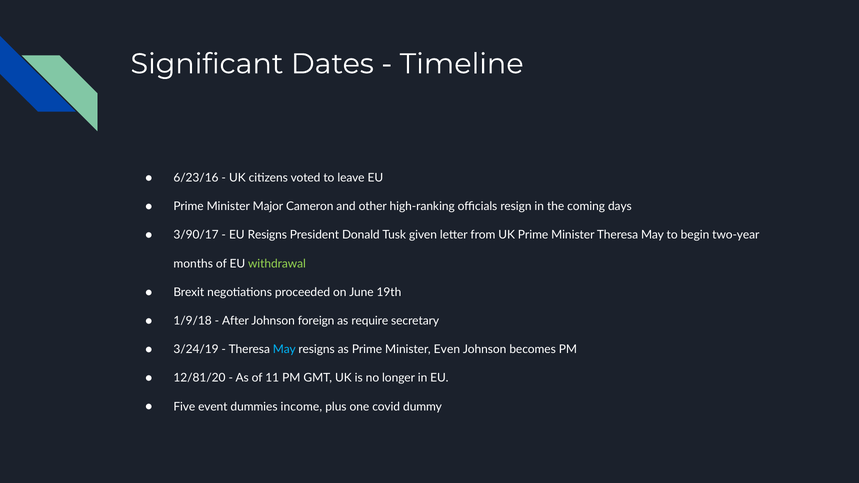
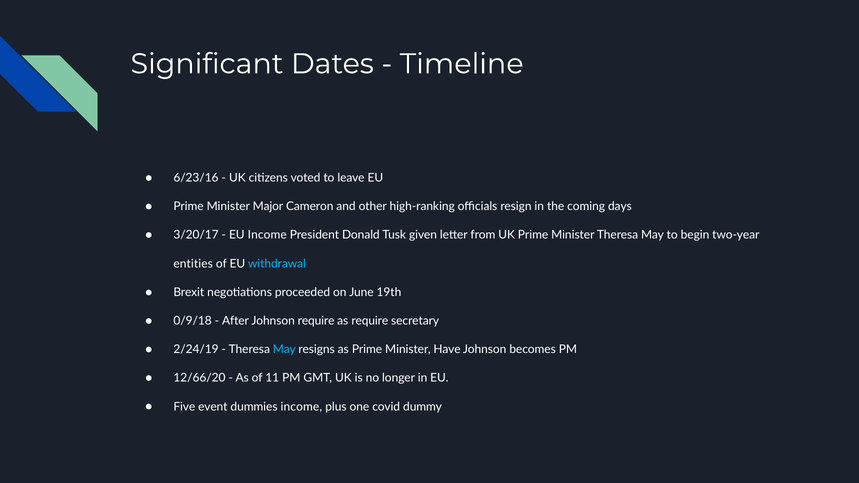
3/90/17: 3/90/17 -> 3/20/17 (196, 235)
EU Resigns: Resigns -> Income (267, 235)
months: months -> entities (193, 264)
withdrawal colour: light green -> light blue (277, 264)
1/9/18: 1/9/18 -> 0/9/18 (193, 321)
Johnson foreign: foreign -> require (316, 321)
3/24/19: 3/24/19 -> 2/24/19 (196, 350)
Even: Even -> Have (447, 350)
12/81/20: 12/81/20 -> 12/66/20 (199, 378)
